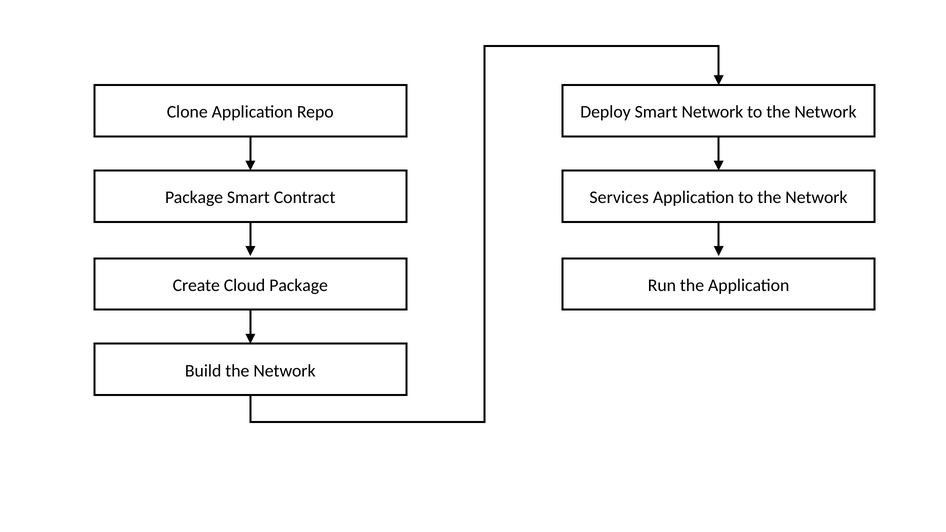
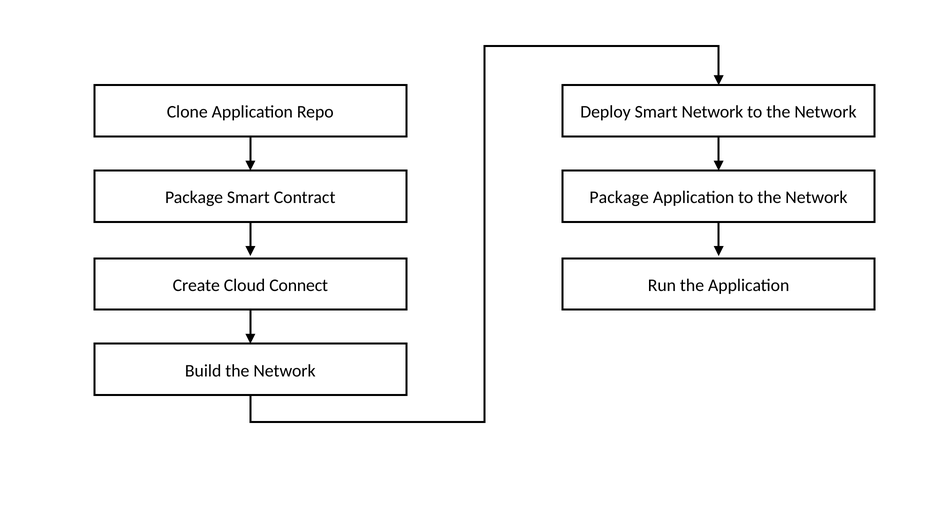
Services: Services -> Package (619, 198)
Cloud Package: Package -> Connect (299, 285)
